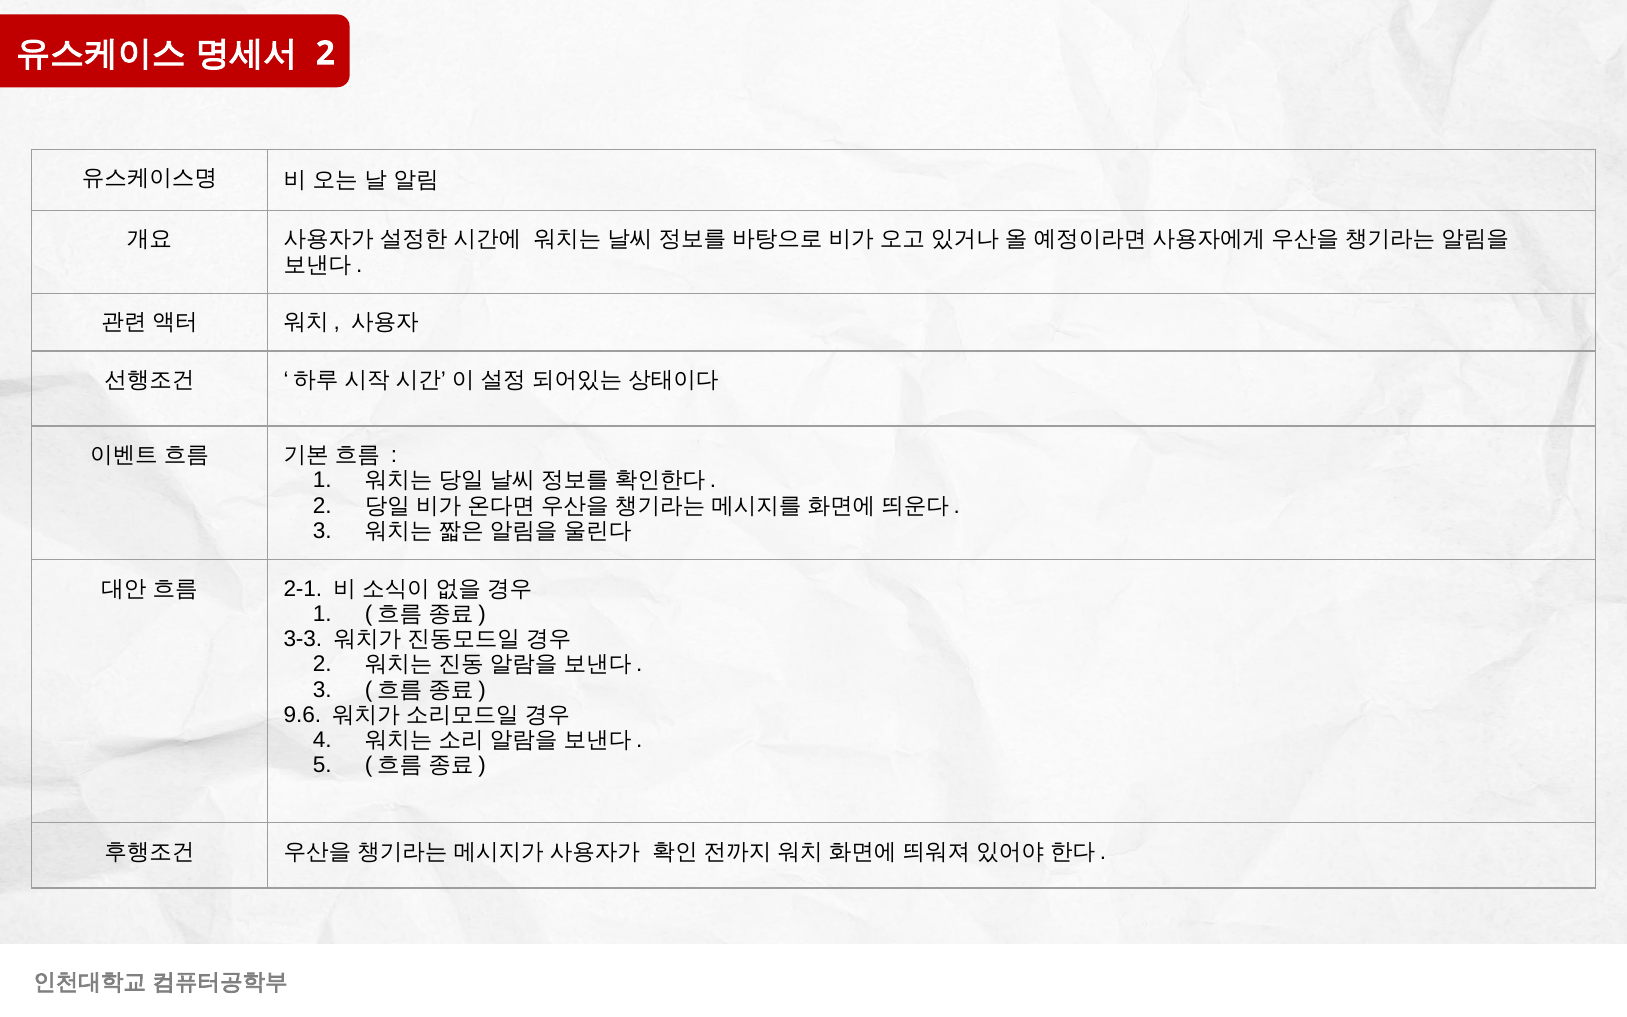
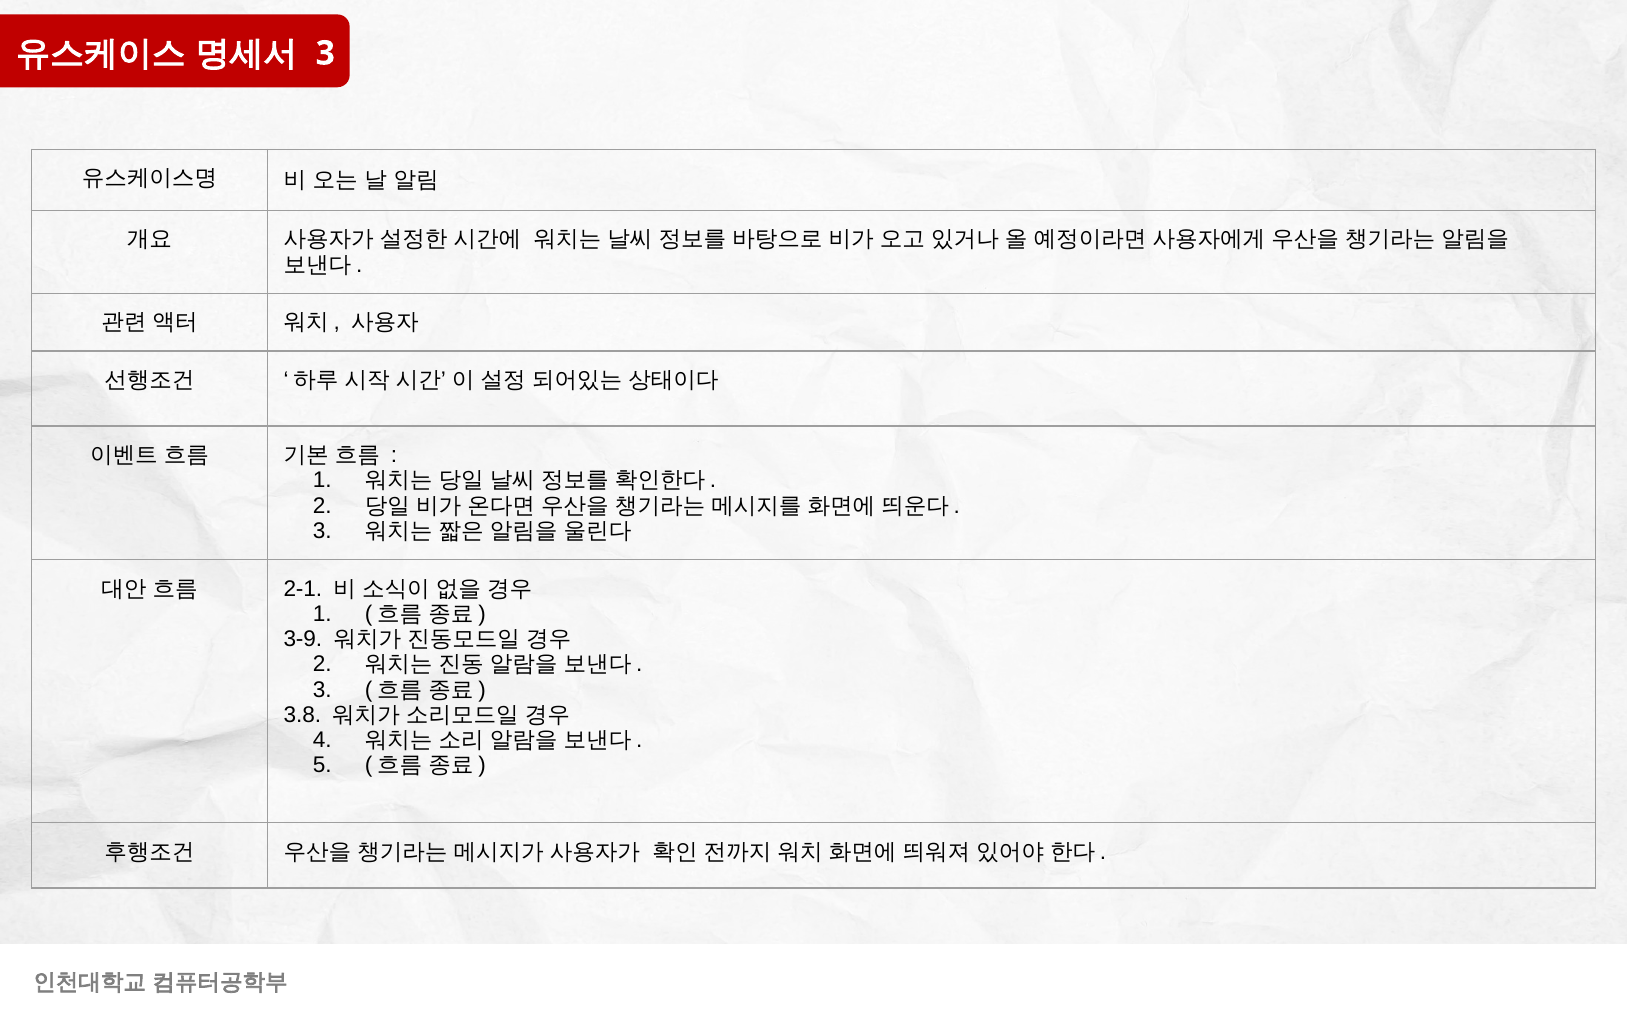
2: 2 -> 3 (325, 53)
3-3: 3-3 -> 3-9 (303, 639)
9.6: 9.6 -> 3.8 (302, 715)
